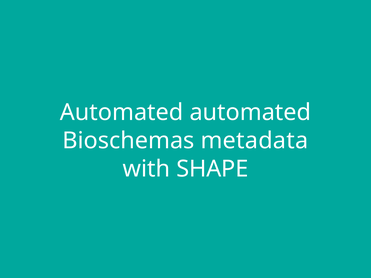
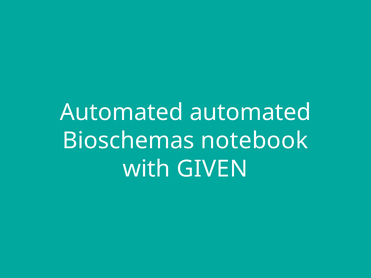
metadata: metadata -> notebook (254, 141)
SHAPE: SHAPE -> GIVEN (212, 169)
